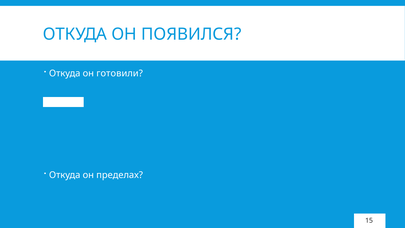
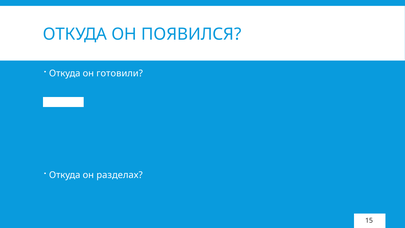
пределах: пределах -> разделах (120, 175)
